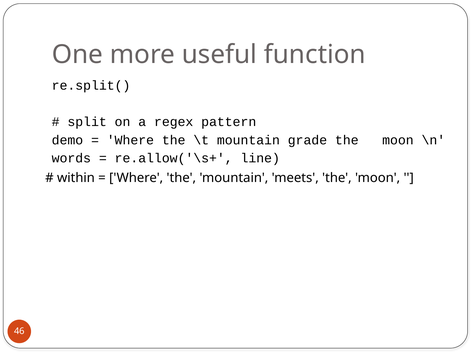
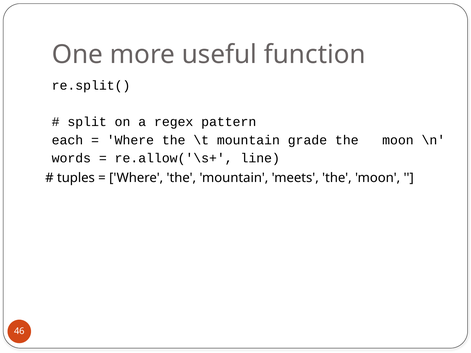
demo: demo -> each (67, 140)
within: within -> tuples (76, 178)
